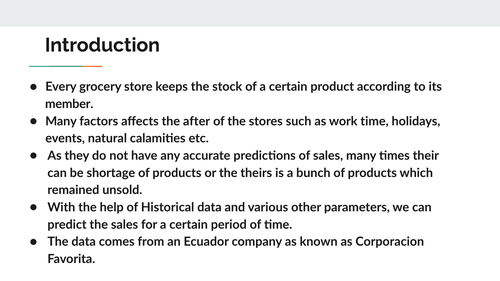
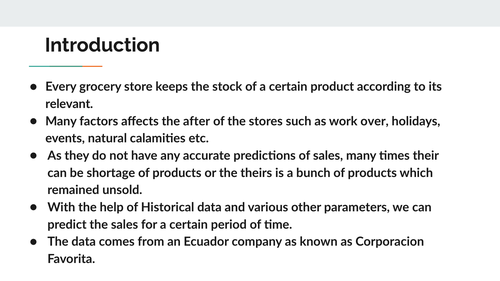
member: member -> relevant (69, 104)
work time: time -> over (375, 121)
